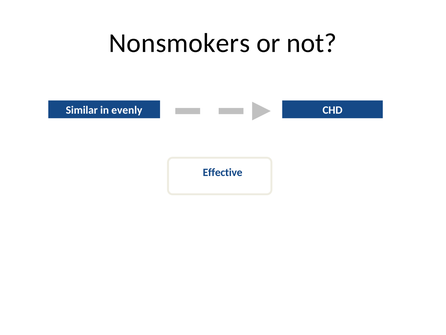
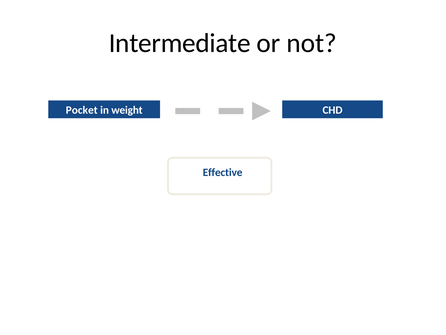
Nonsmokers: Nonsmokers -> Intermediate (180, 43)
Similar: Similar -> Pocket (82, 110)
evenly: evenly -> weight (127, 110)
